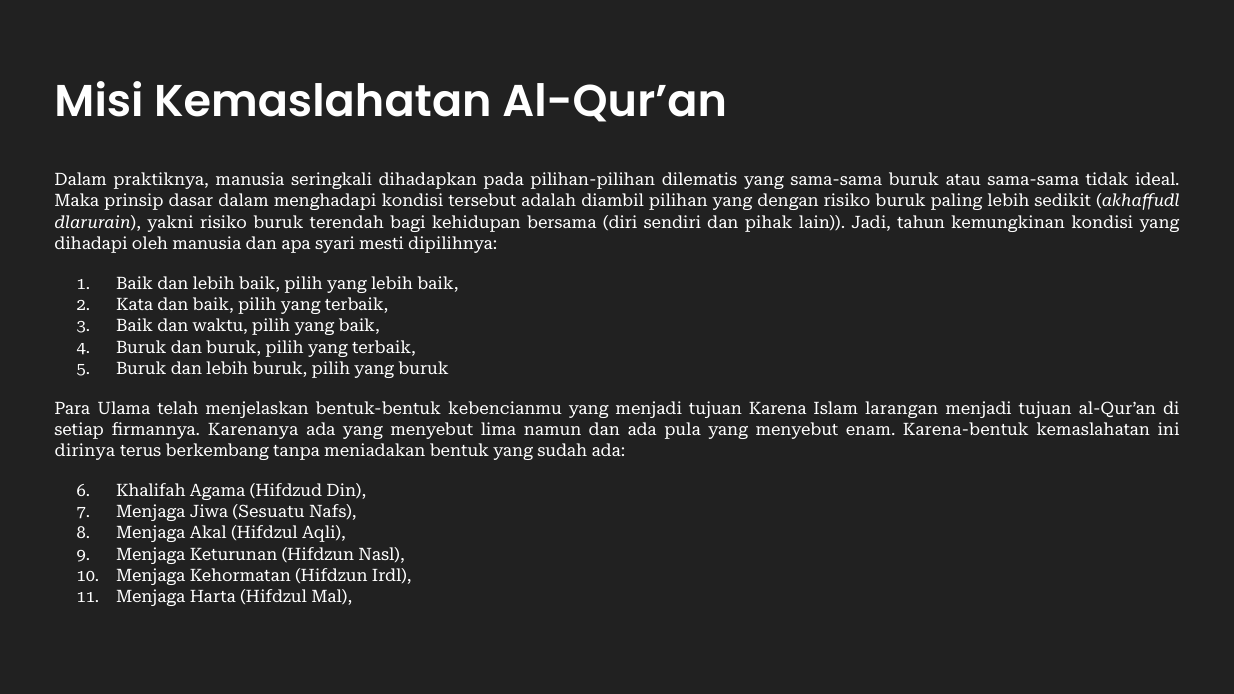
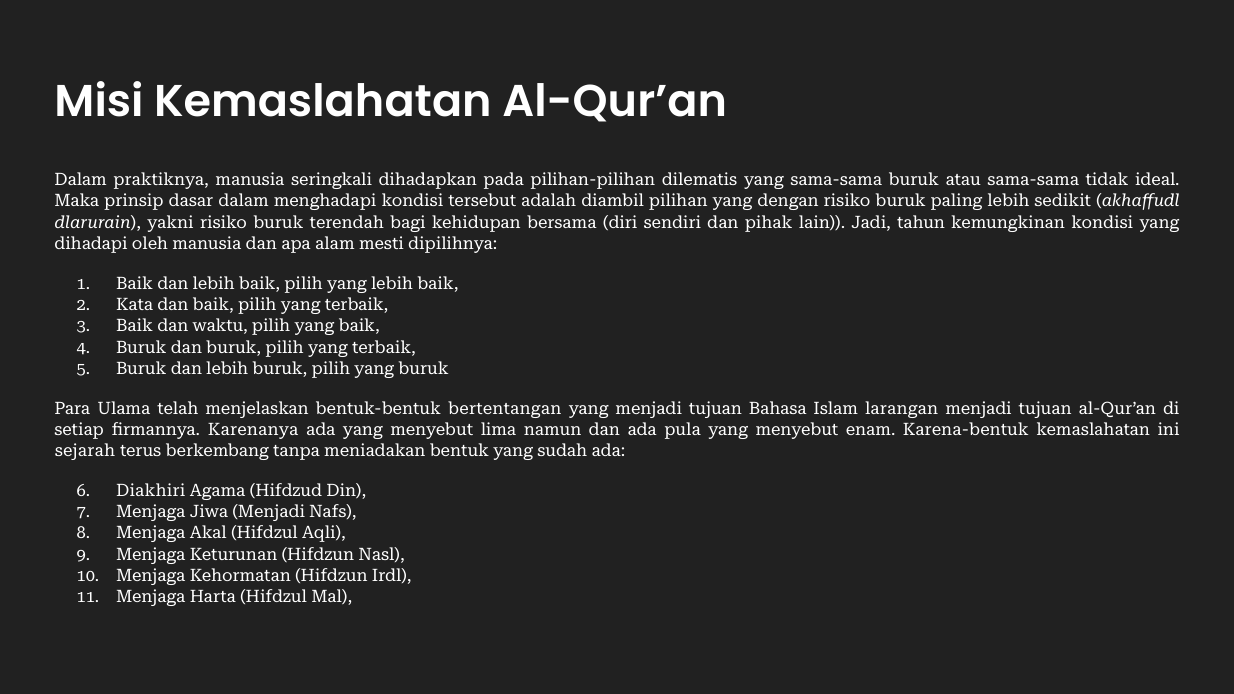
syari: syari -> alam (335, 244)
kebencianmu: kebencianmu -> bertentangan (505, 408)
Karena: Karena -> Bahasa (778, 408)
dirinya: dirinya -> sejarah (85, 451)
Khalifah: Khalifah -> Diakhiri (151, 491)
Jiwa Sesuatu: Sesuatu -> Menjadi (269, 512)
